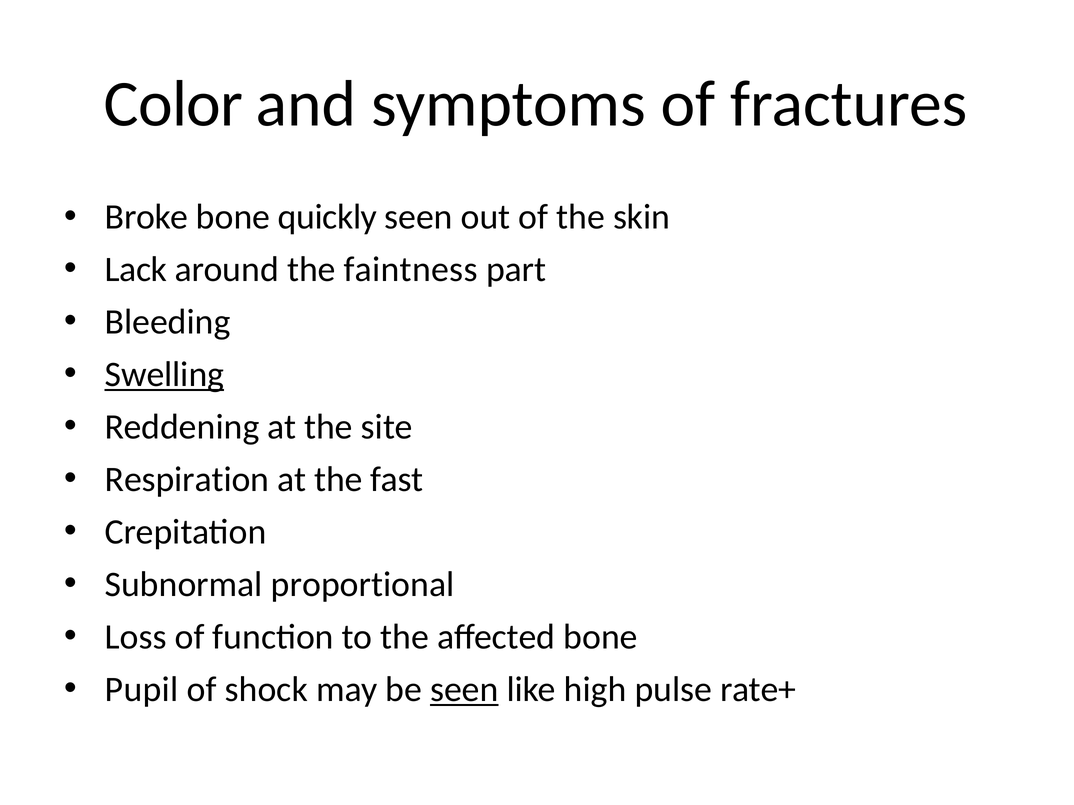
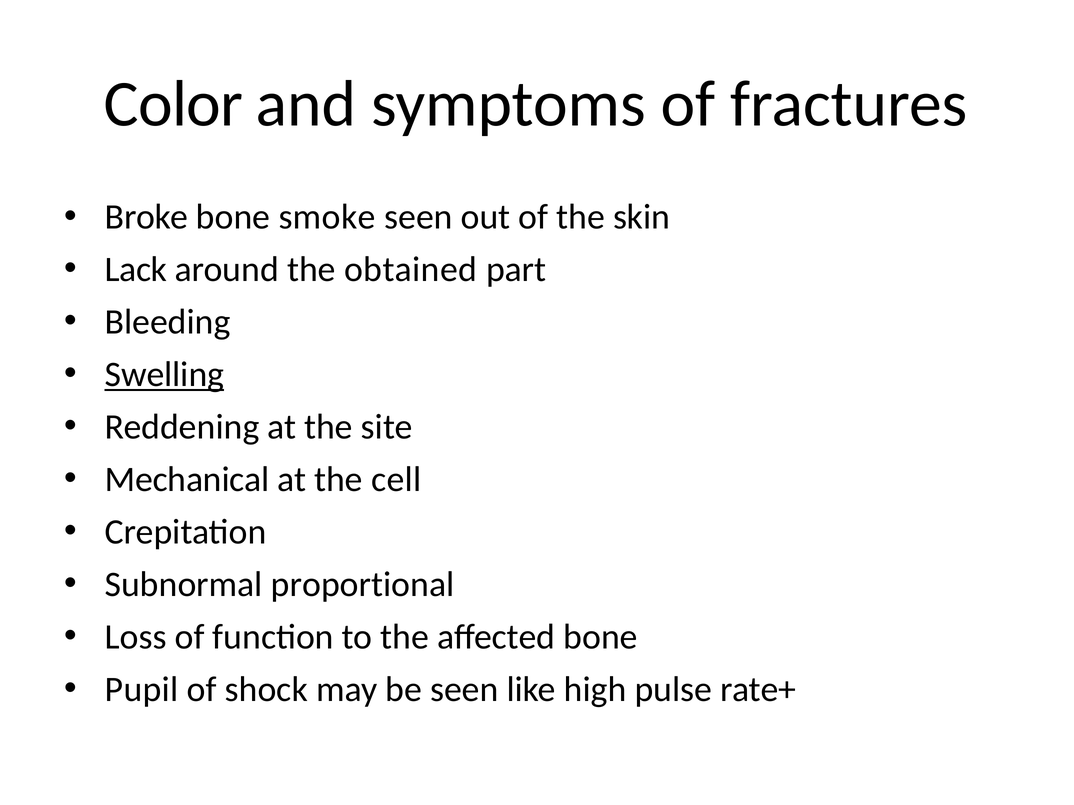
quickly: quickly -> smoke (327, 217)
faintness: faintness -> obtained (411, 270)
Respiration: Respiration -> Mechanical (187, 480)
fast: fast -> cell (396, 480)
seen underline: present -> none (464, 690)
